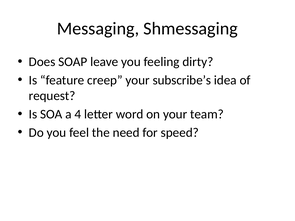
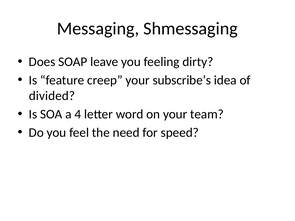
request: request -> divided (52, 96)
